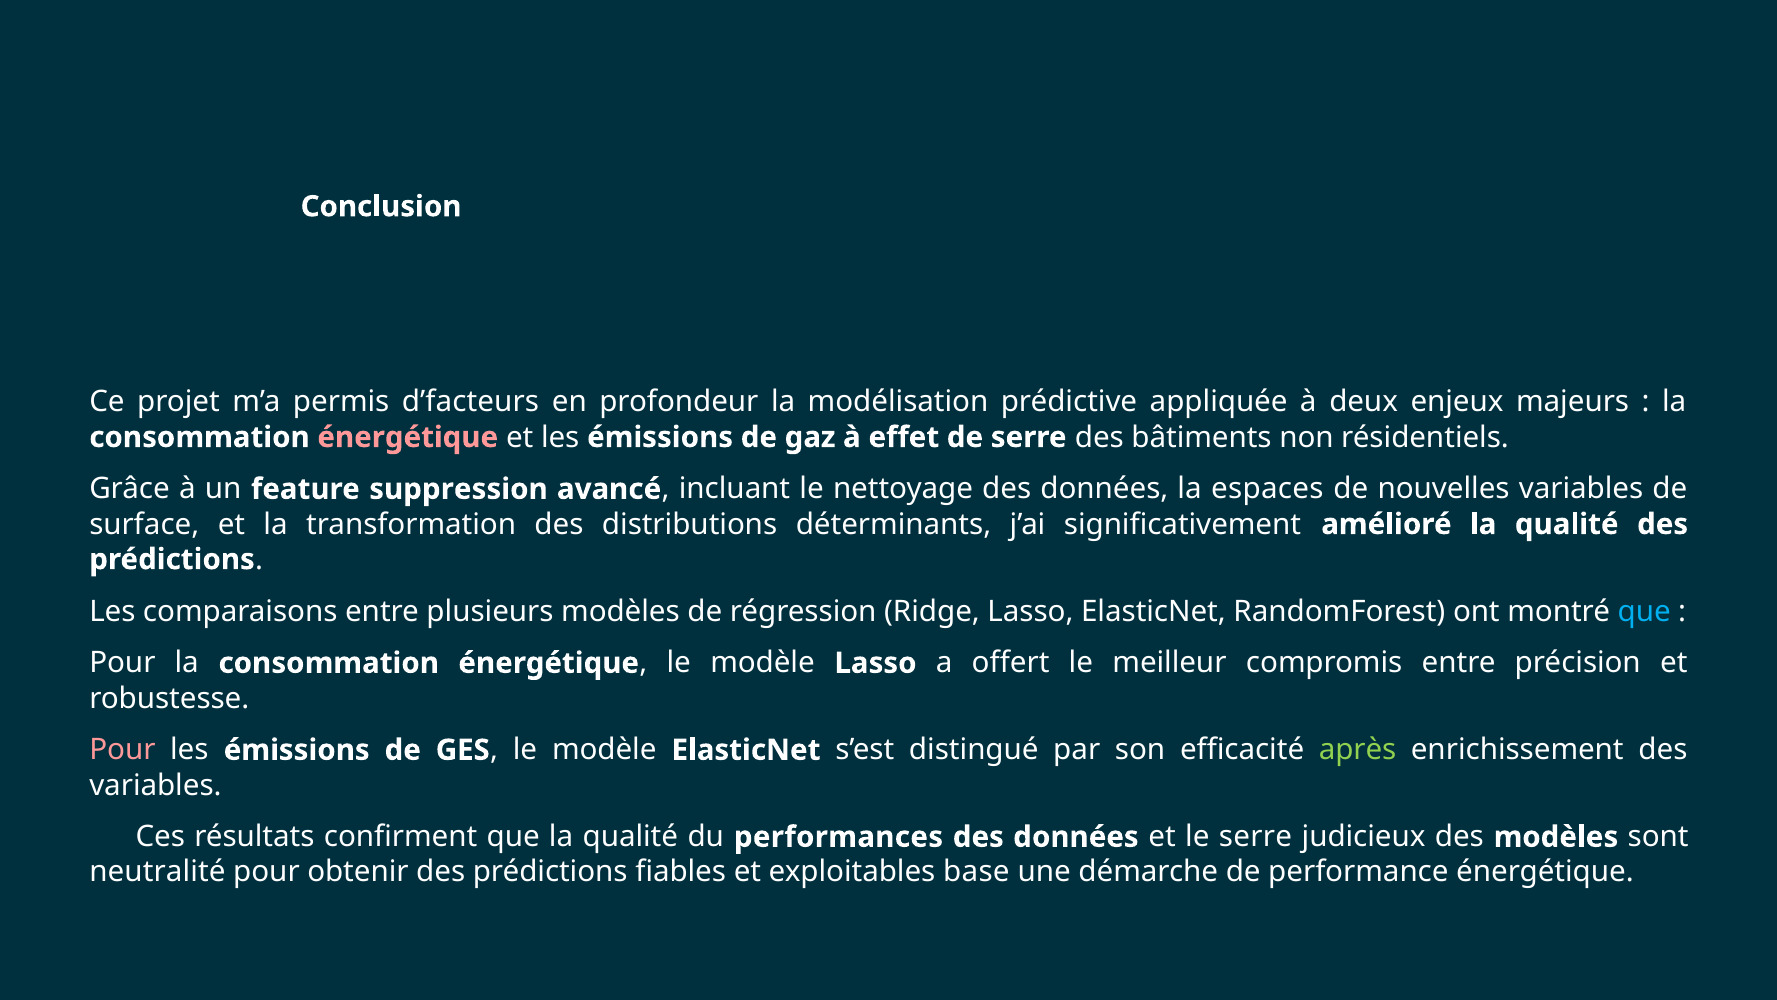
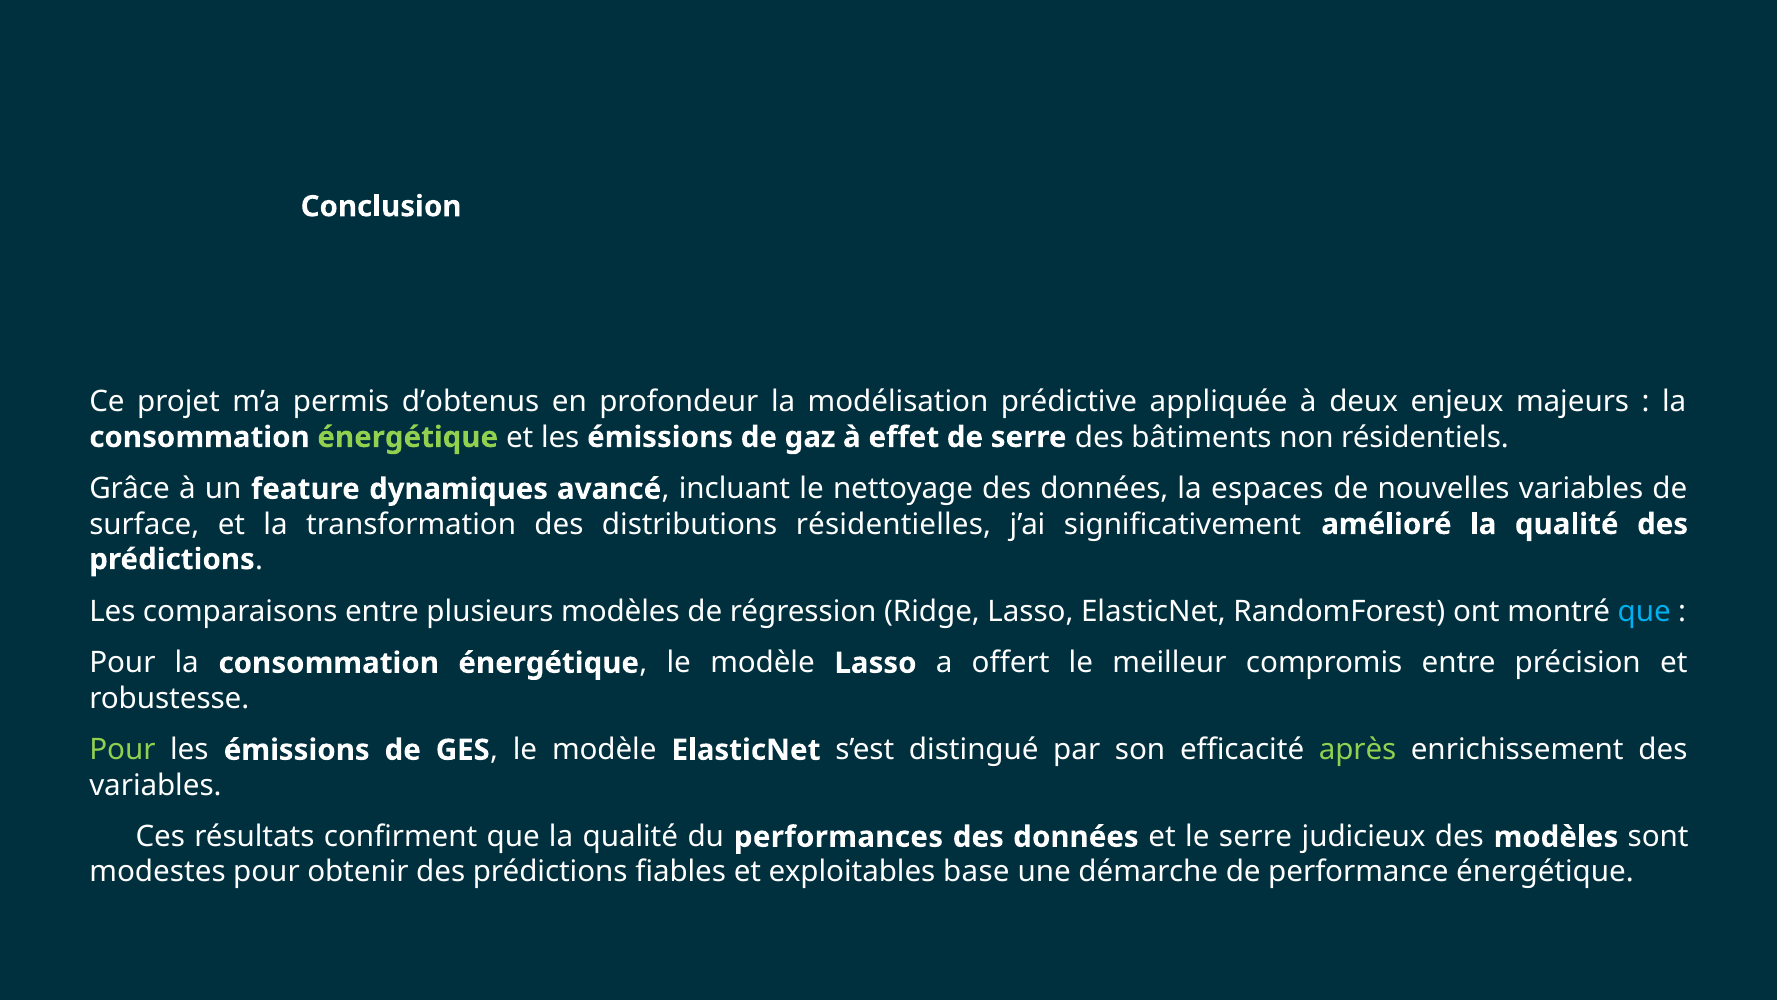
d’facteurs: d’facteurs -> d’obtenus (471, 402)
énergétique colour: pink -> light green (408, 437)
suppression: suppression -> dynamiques (459, 489)
déterminants: déterminants -> résidentielles (893, 524)
Pour colour: pink -> light green (122, 750)
neutralité: neutralité -> modestes (157, 872)
